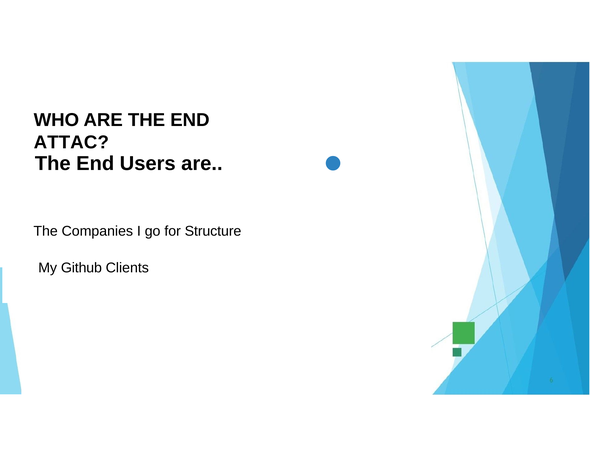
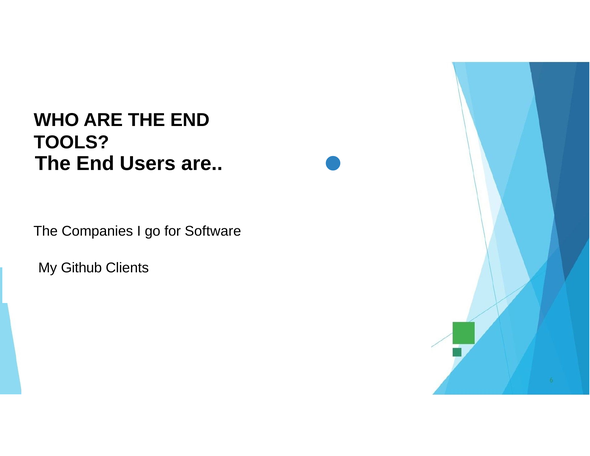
ATTAC: ATTAC -> TOOLS (71, 142)
Structure: Structure -> Software (213, 231)
